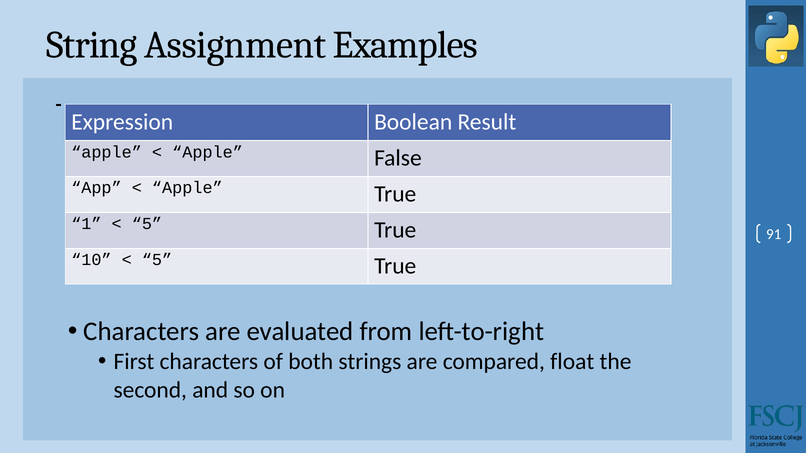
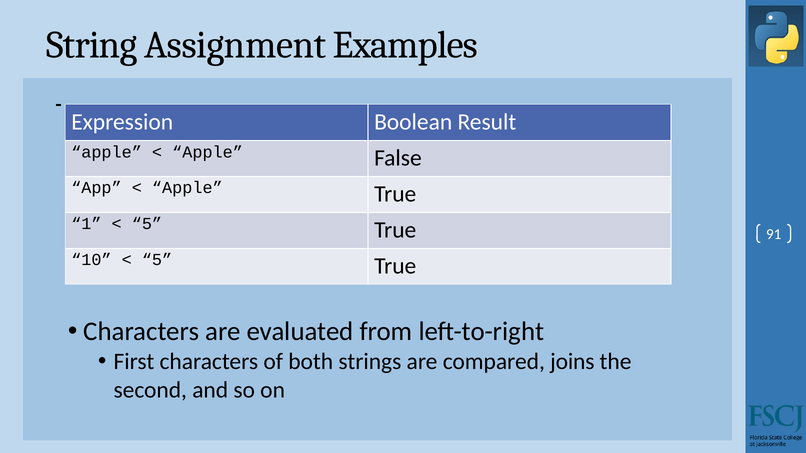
float: float -> joins (572, 362)
